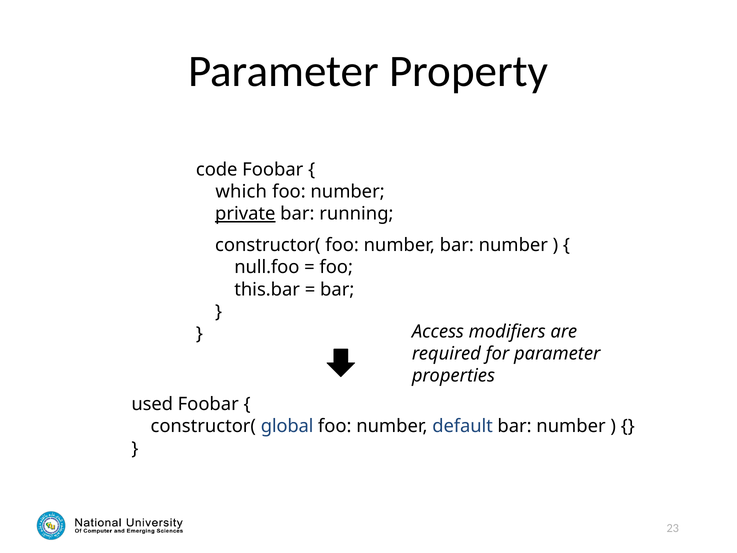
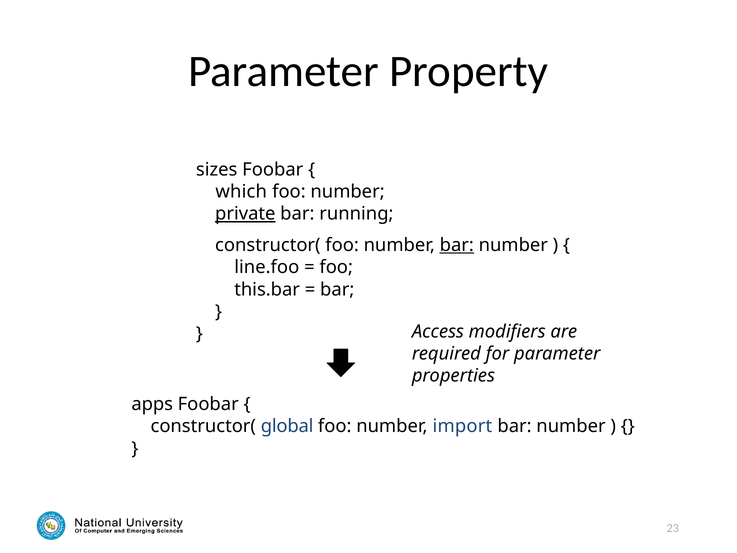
code: code -> sizes (217, 170)
bar underline: none -> present (457, 245)
null.foo: null.foo -> line.foo (267, 267)
used: used -> apps (152, 404)
default: default -> import (462, 426)
